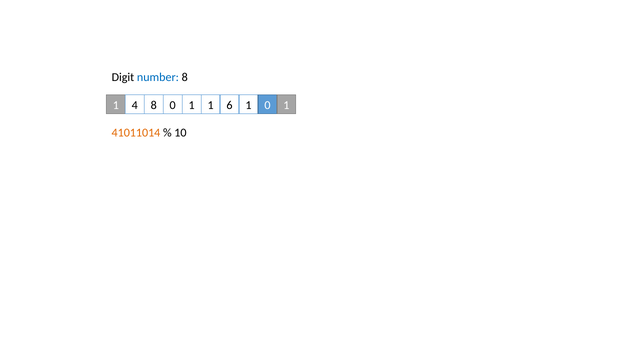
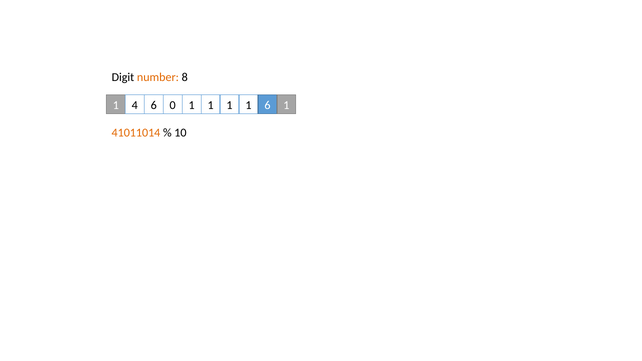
number colour: blue -> orange (158, 77)
4 8: 8 -> 6 (154, 105)
0 1 1 6: 6 -> 1 (230, 105)
1 0: 0 -> 6 (267, 105)
